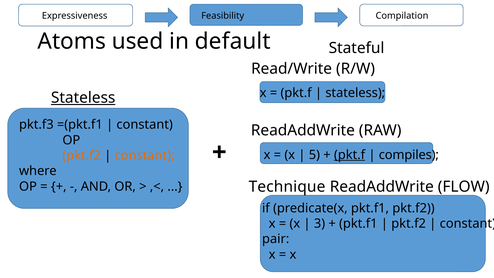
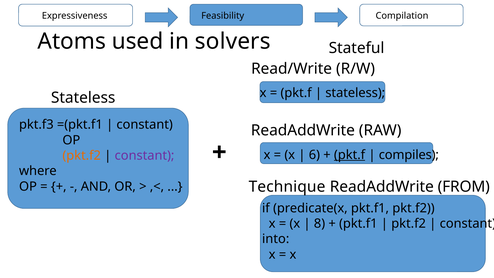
default: default -> solvers (233, 41)
Stateless underline: present -> none (83, 98)
5: 5 -> 6 (314, 155)
constant colour: orange -> purple (145, 156)
FLOW: FLOW -> FROM (464, 187)
3: 3 -> 8 (320, 223)
pair: pair -> into (276, 239)
